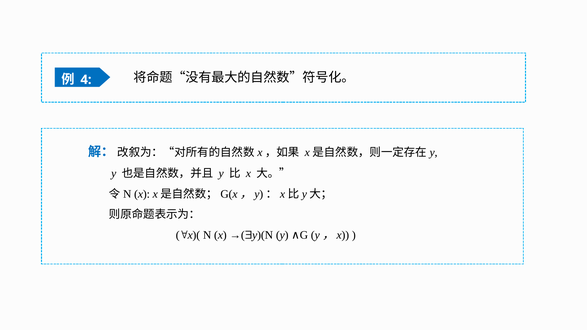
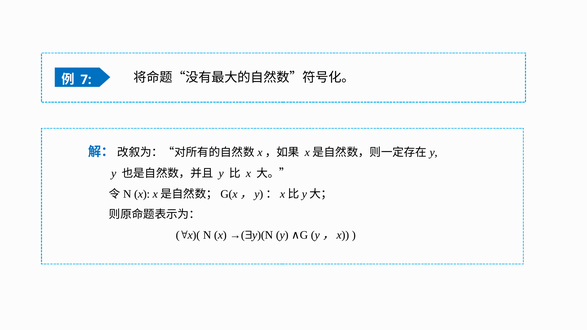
4: 4 -> 7 (86, 80)
